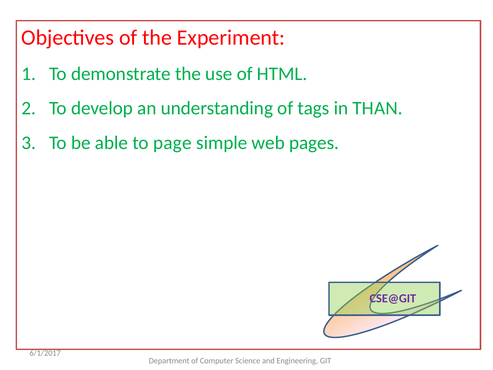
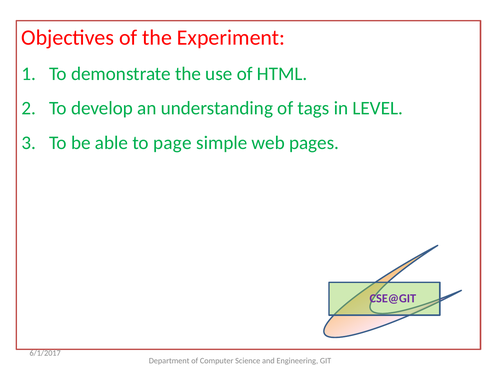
THAN: THAN -> LEVEL (378, 108)
